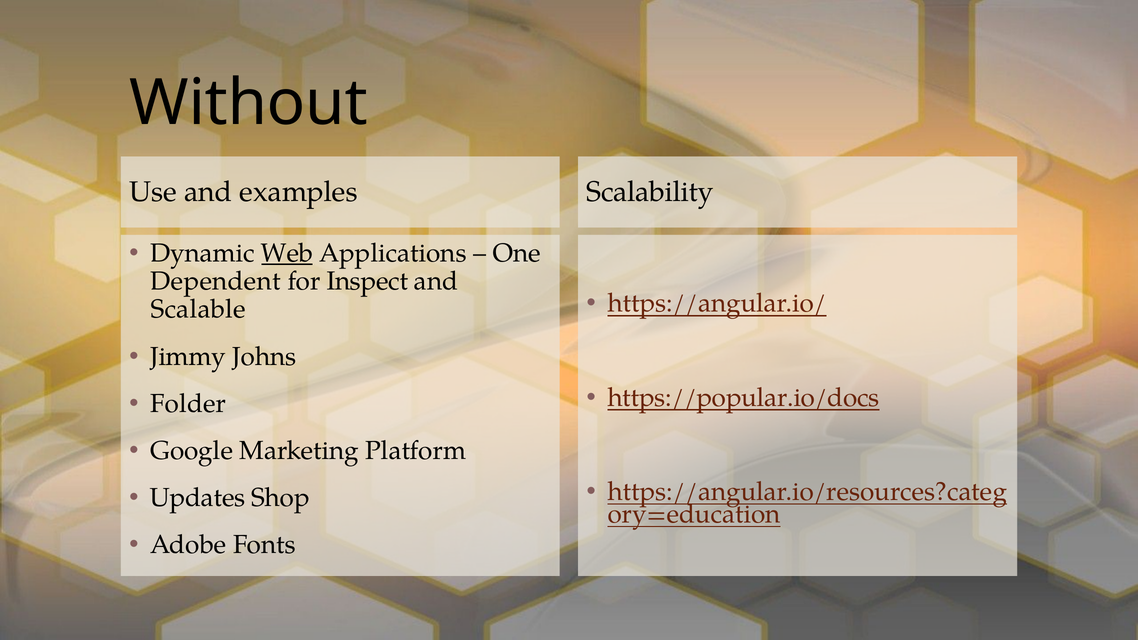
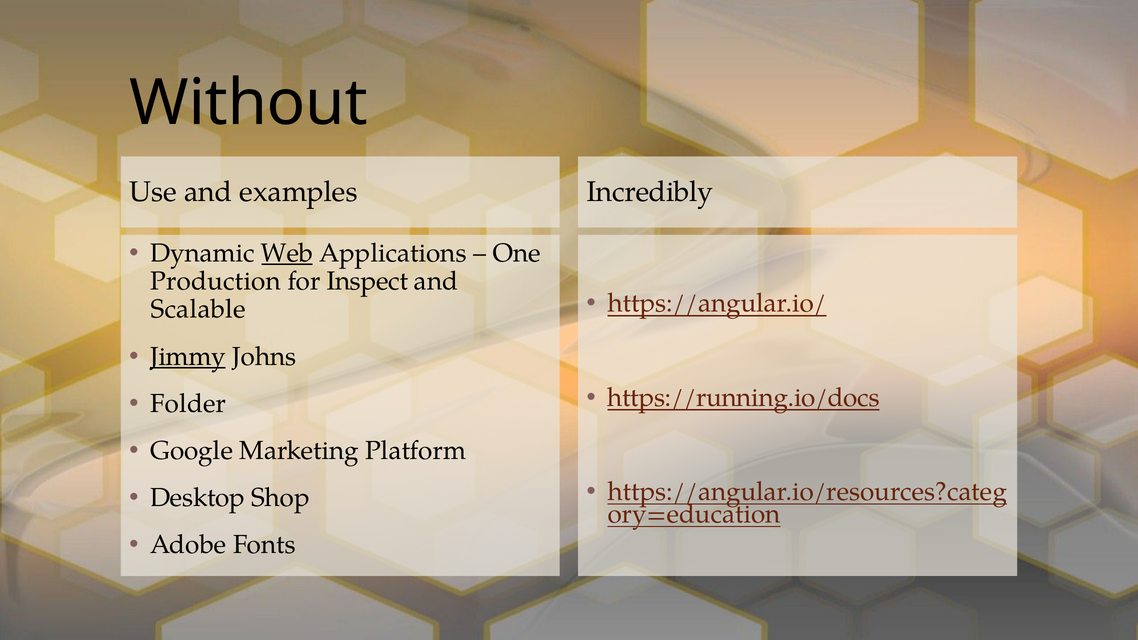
Scalability: Scalability -> Incredibly (650, 192)
Dependent: Dependent -> Production (216, 281)
Jimmy underline: none -> present (188, 357)
https://popular.io/docs: https://popular.io/docs -> https://running.io/docs (743, 398)
Updates: Updates -> Desktop (198, 498)
